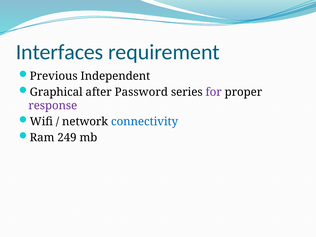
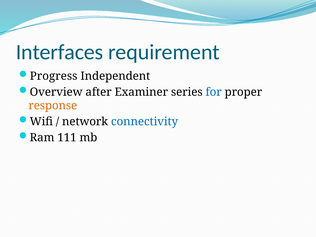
Previous: Previous -> Progress (54, 76)
Graphical: Graphical -> Overview (56, 92)
Password: Password -> Examiner (141, 92)
for colour: purple -> blue (214, 92)
response colour: purple -> orange (53, 106)
249: 249 -> 111 (67, 138)
